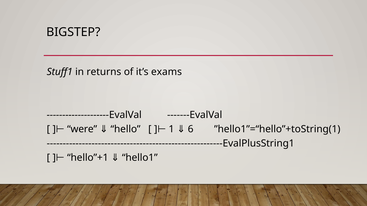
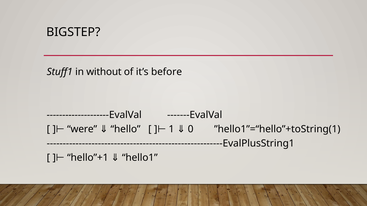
returns: returns -> without (104, 72)
exams: exams -> before (167, 72)
6: 6 -> 0 (191, 129)
